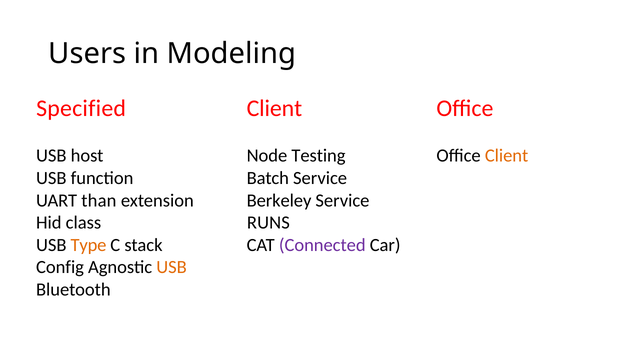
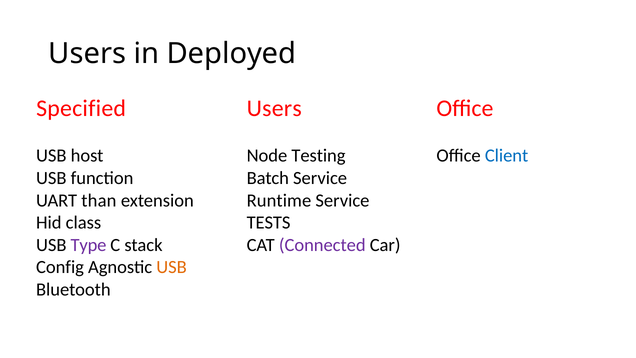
Modeling: Modeling -> Deployed (231, 53)
Client: Client -> Users (274, 108)
Client colour: orange -> blue (507, 156)
Berkeley: Berkeley -> Runtime (279, 200)
RUNS: RUNS -> TESTS (269, 223)
Type colour: orange -> purple (88, 245)
